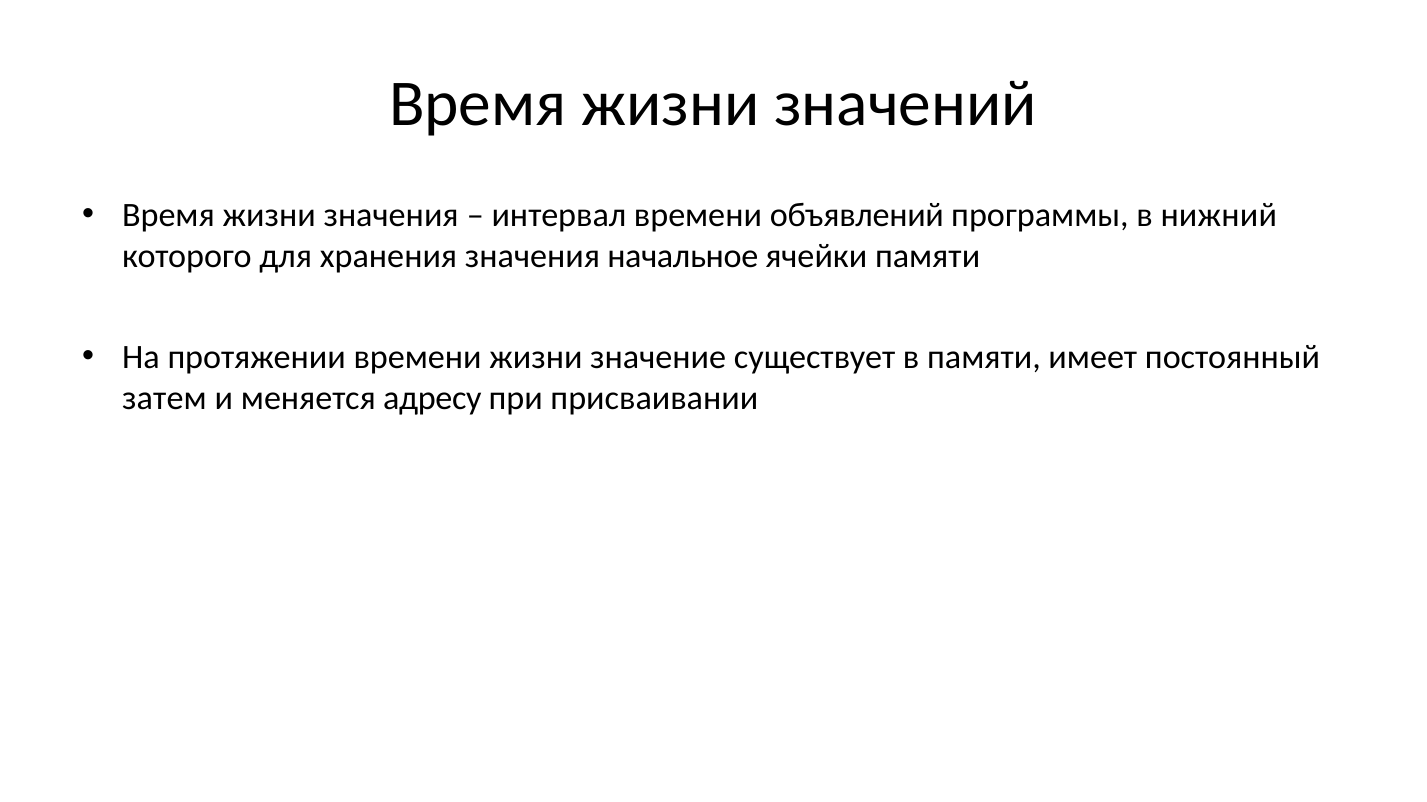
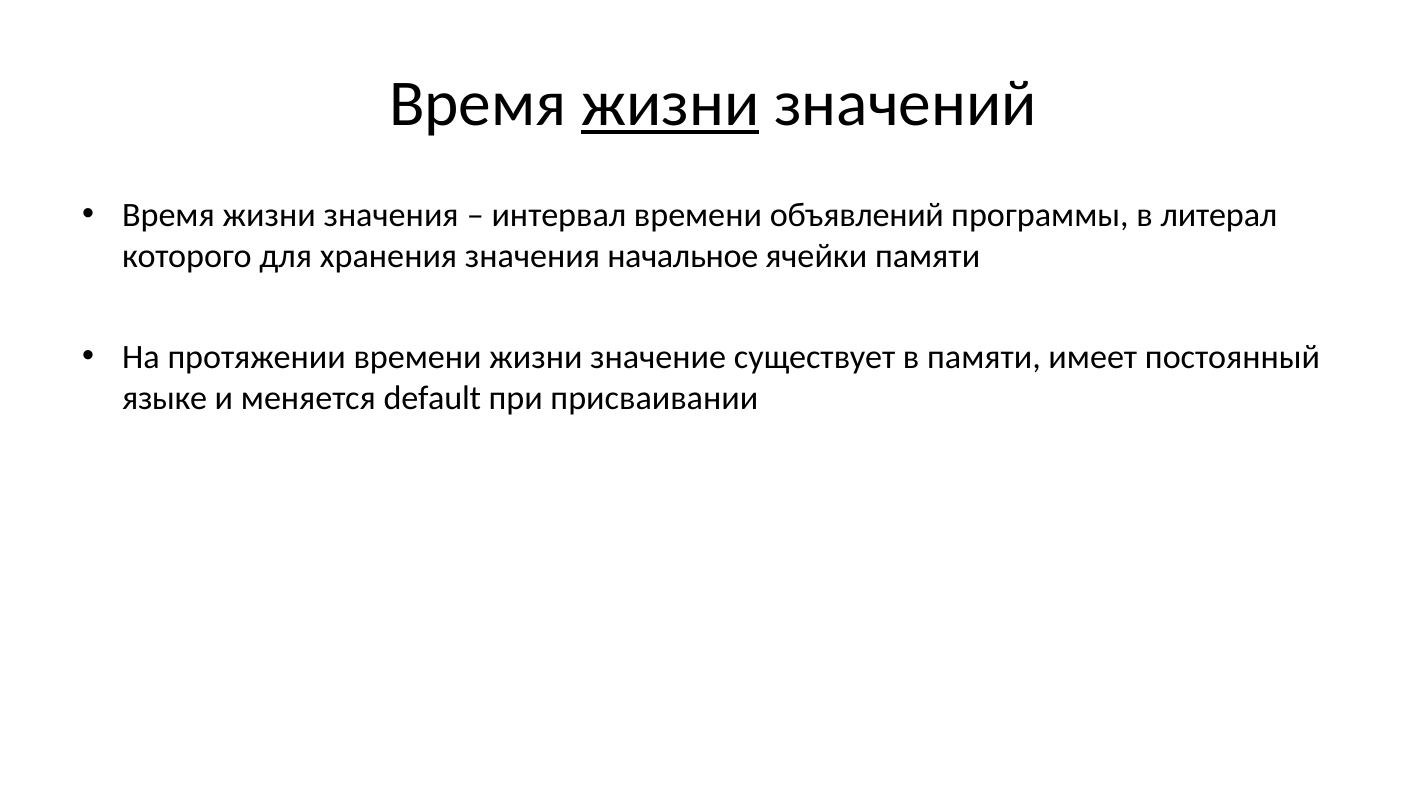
жизни underline: none -> present (670, 104)
нижний: нижний -> литерал (1219, 216)
затем: затем -> языке (165, 399)
адресу: адресу -> default (432, 399)
